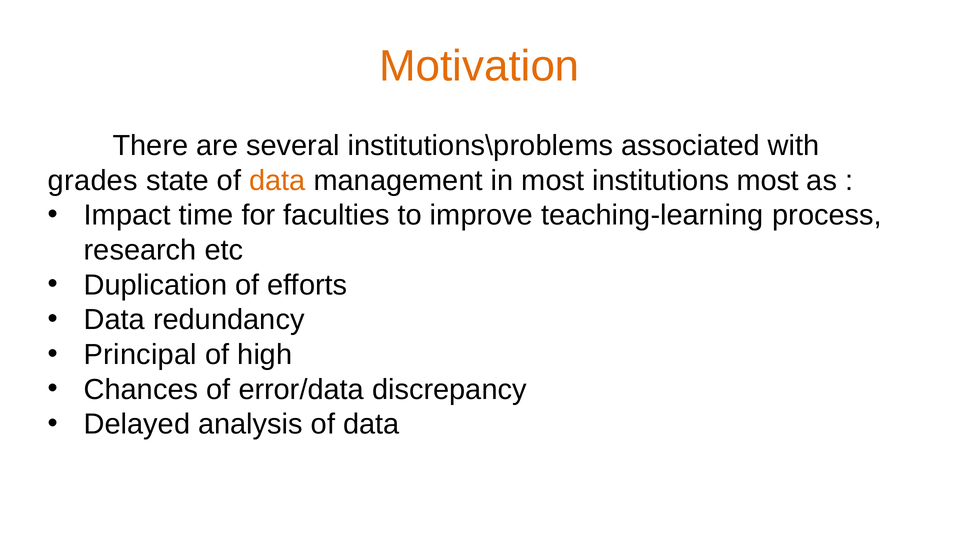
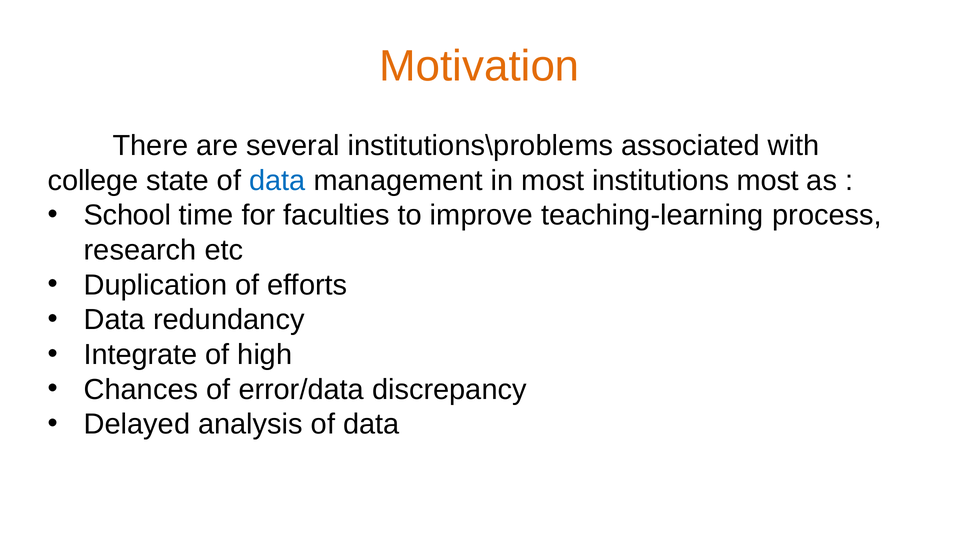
grades: grades -> college (93, 180)
data colour: orange -> blue (277, 180)
Impact: Impact -> School (127, 215)
Principal: Principal -> Integrate (141, 354)
